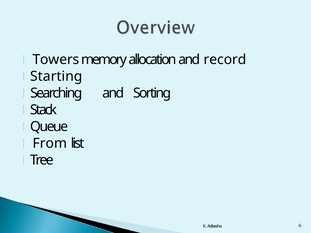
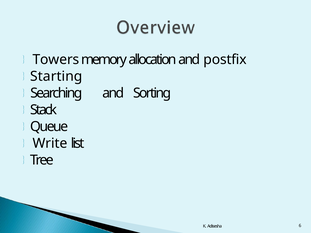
record: record -> postfix (225, 60)
From: From -> Write (50, 144)
